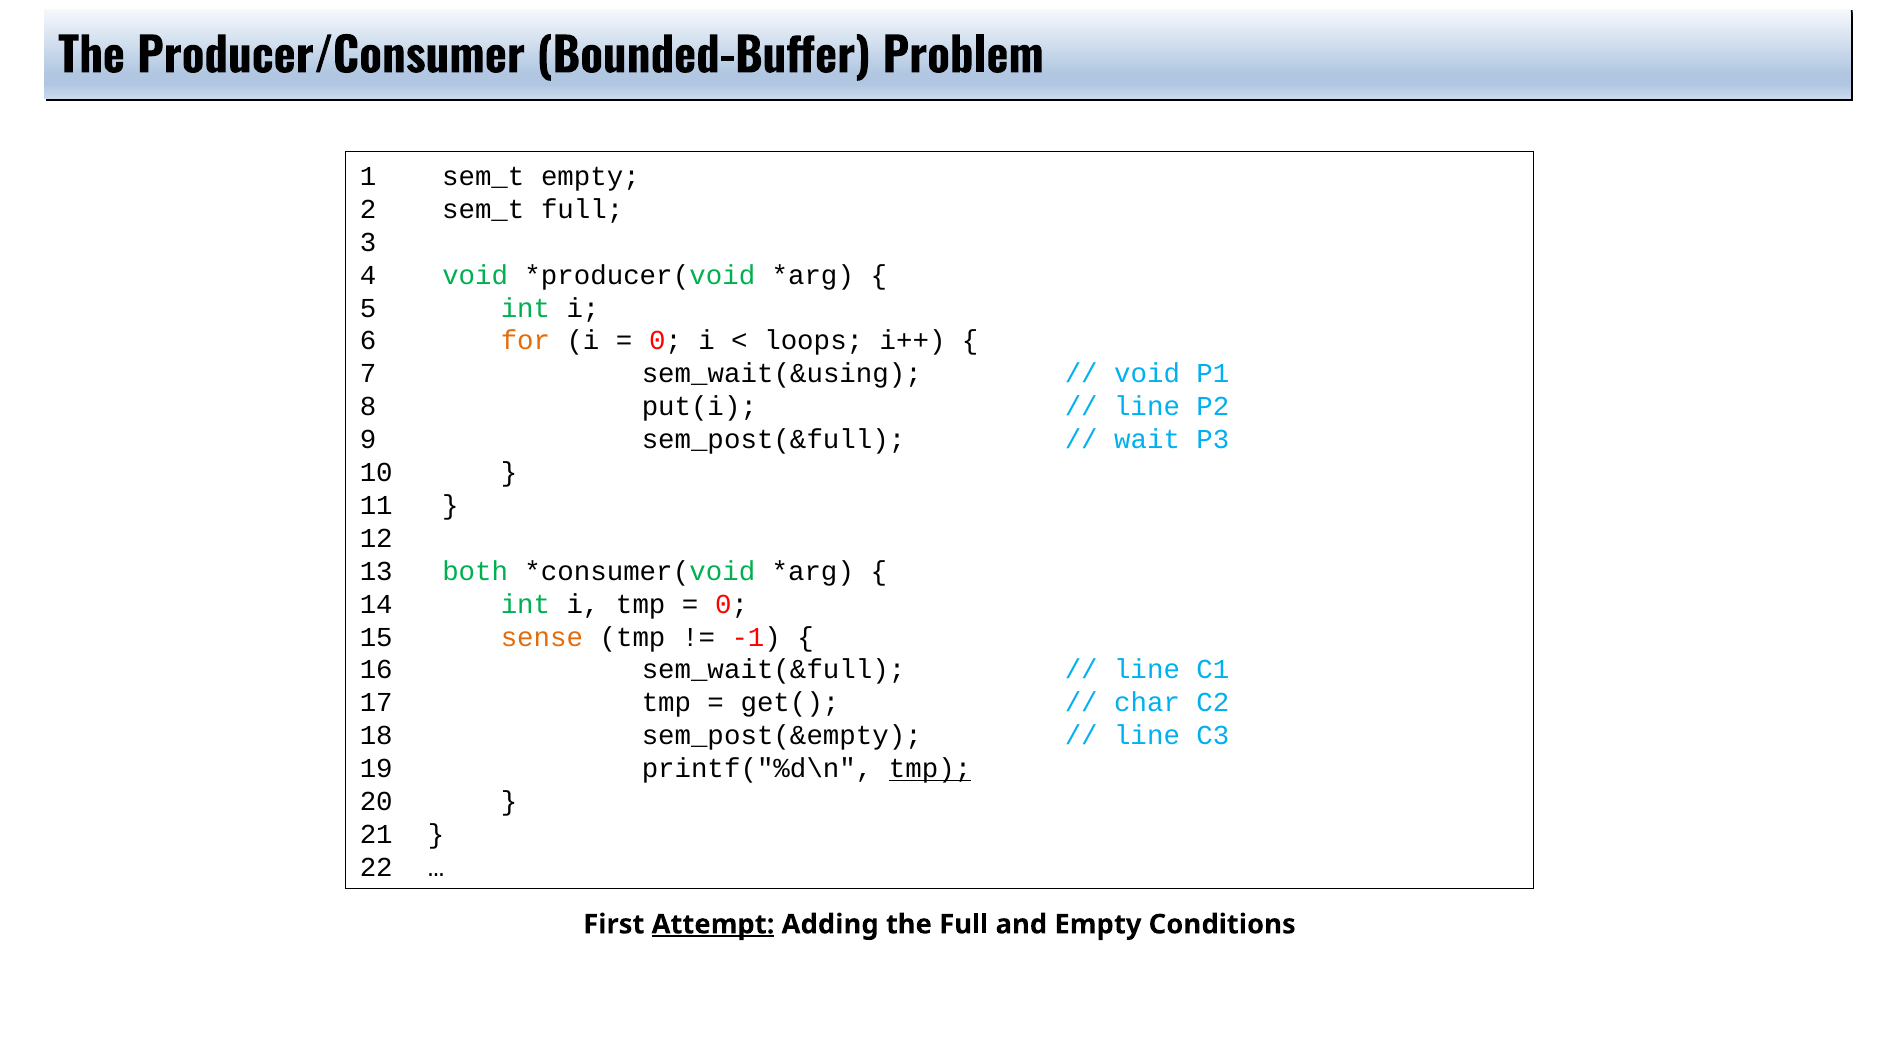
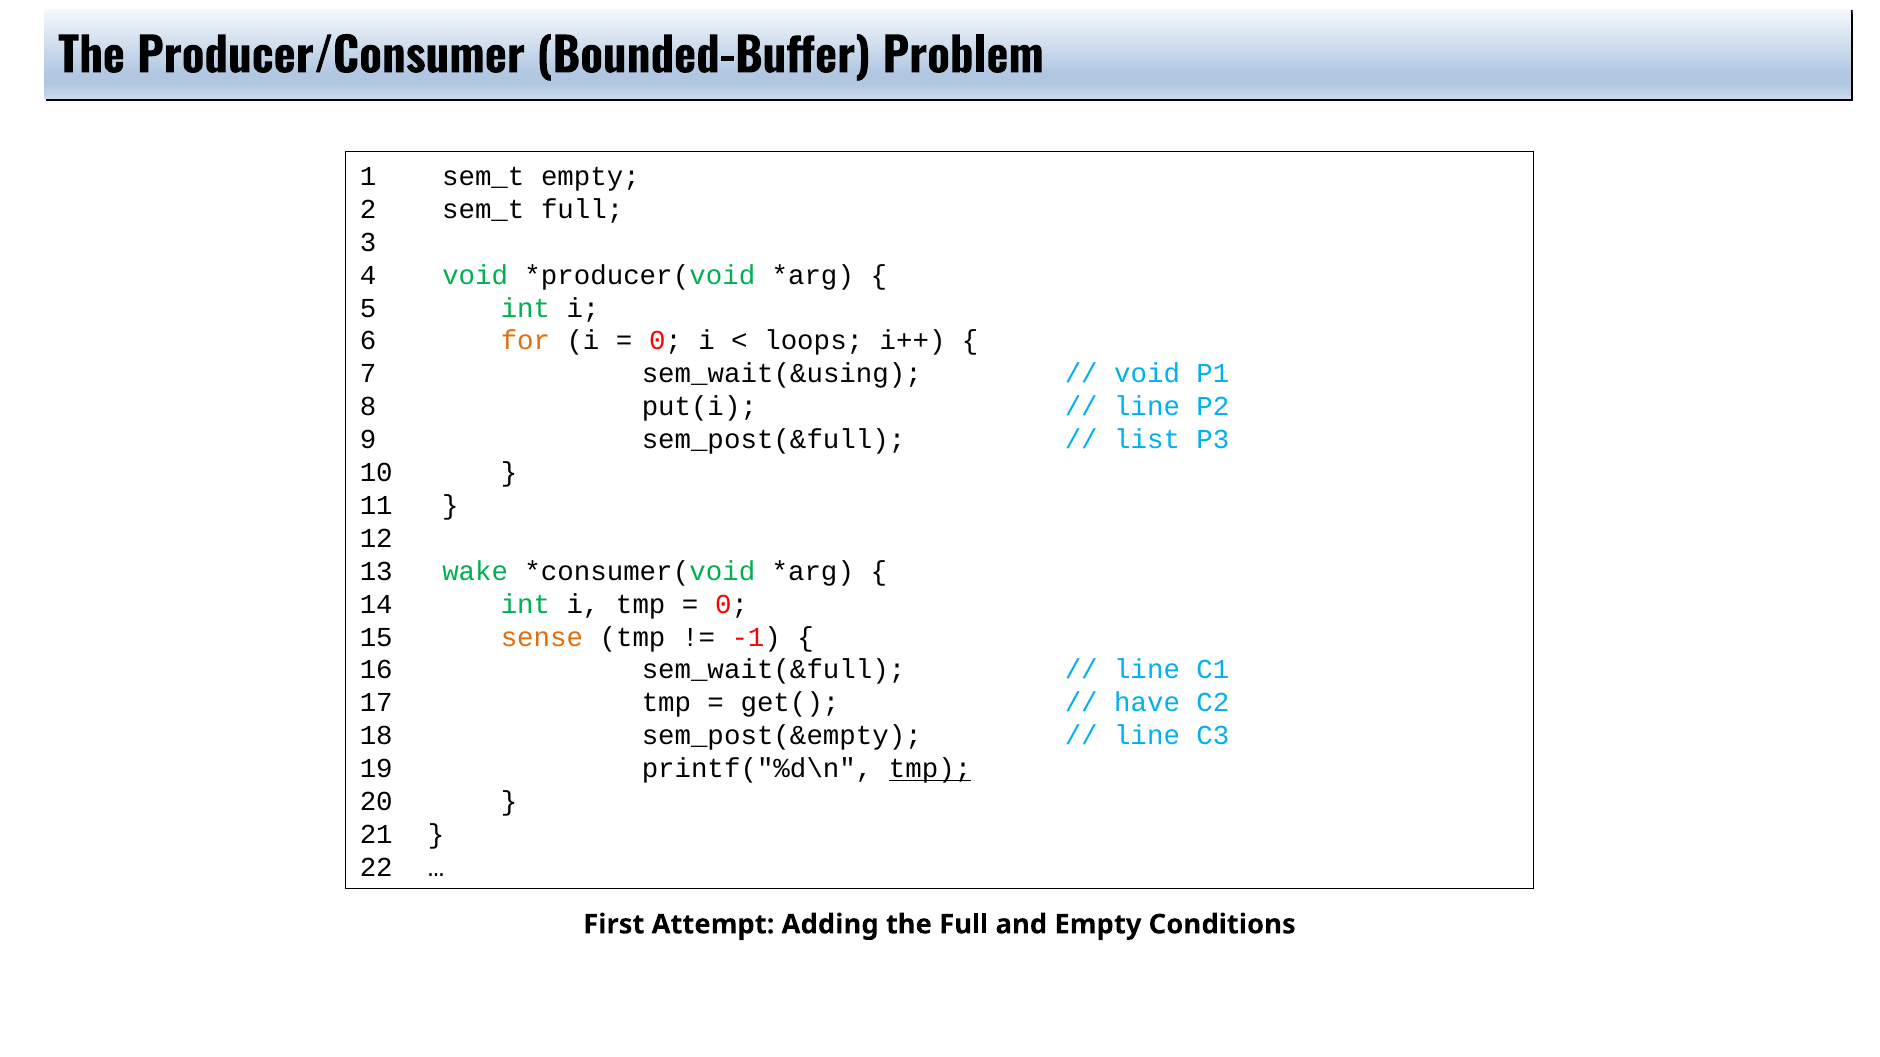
wait: wait -> list (1147, 440)
both: both -> wake (475, 571)
char: char -> have (1147, 703)
Attempt underline: present -> none (713, 925)
